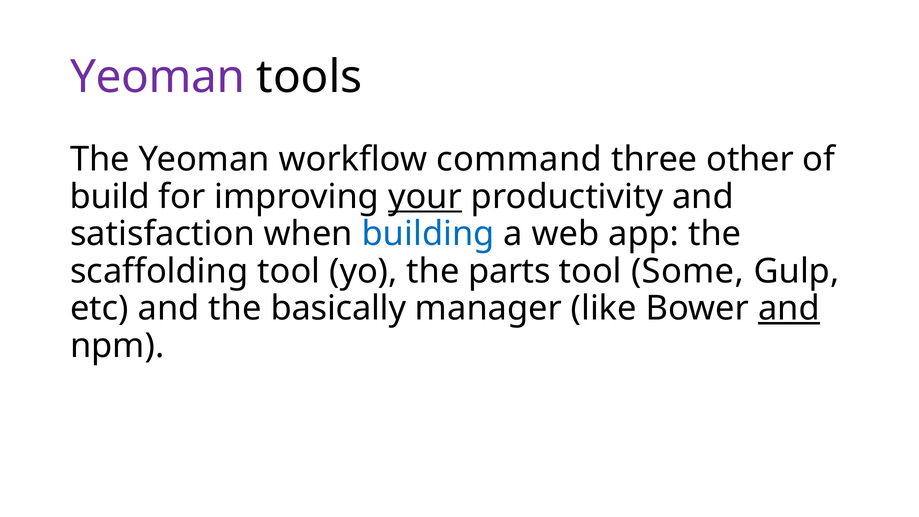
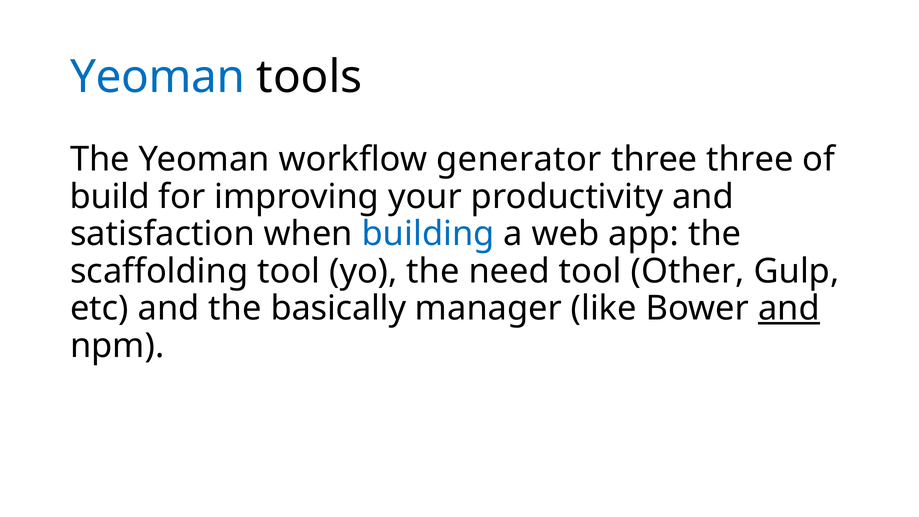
Yeoman colour: purple -> blue (157, 77)
command: command -> generator (519, 159)
three other: other -> three (750, 159)
your underline: present -> none (425, 197)
parts: parts -> need (509, 271)
Some: Some -> Other (688, 271)
